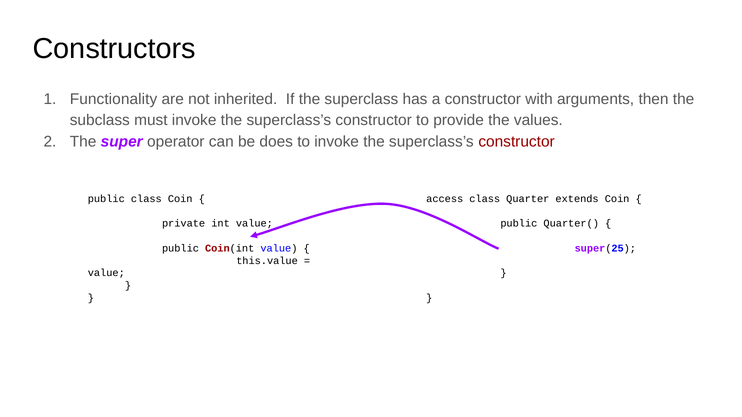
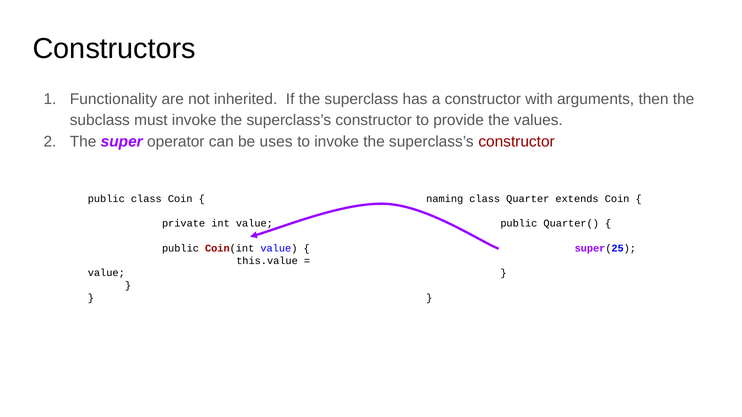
does: does -> uses (276, 142)
access: access -> naming (445, 199)
